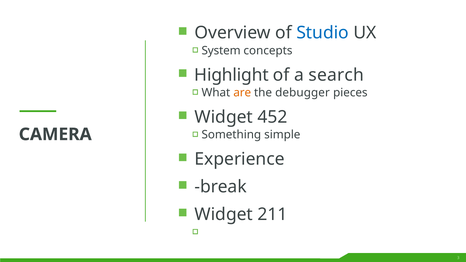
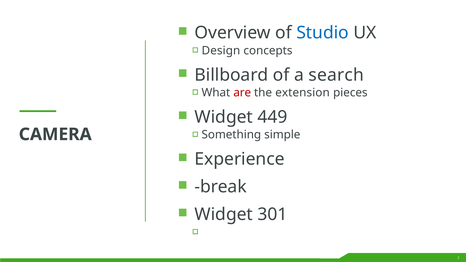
System: System -> Design (221, 51)
Highlight: Highlight -> Billboard (231, 75)
are colour: orange -> red (242, 93)
debugger: debugger -> extension (303, 93)
452: 452 -> 449 (272, 117)
211: 211 -> 301 (272, 214)
